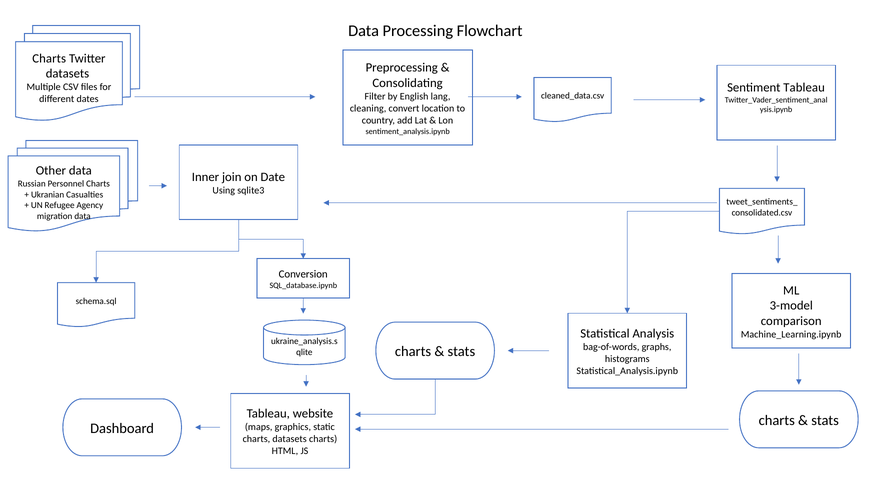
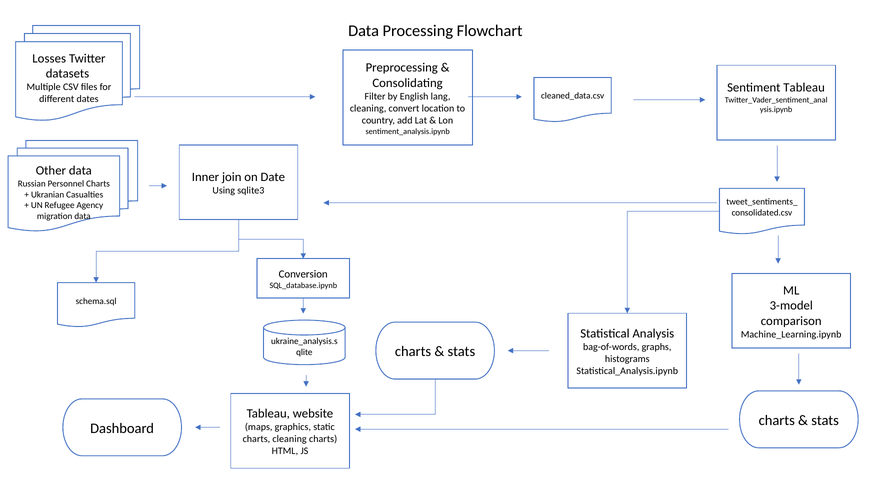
Charts: Charts -> Losses (49, 58)
charts datasets: datasets -> cleaning (290, 439)
